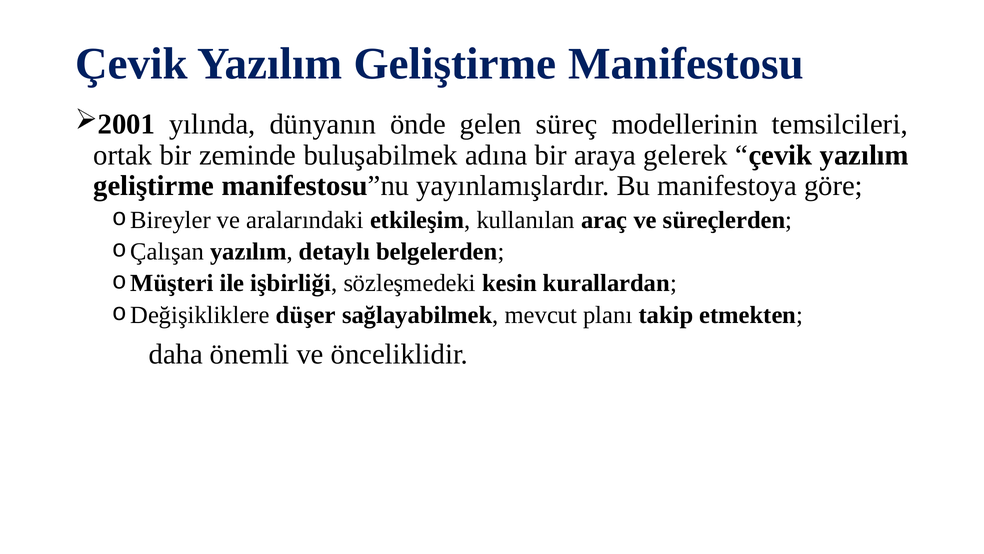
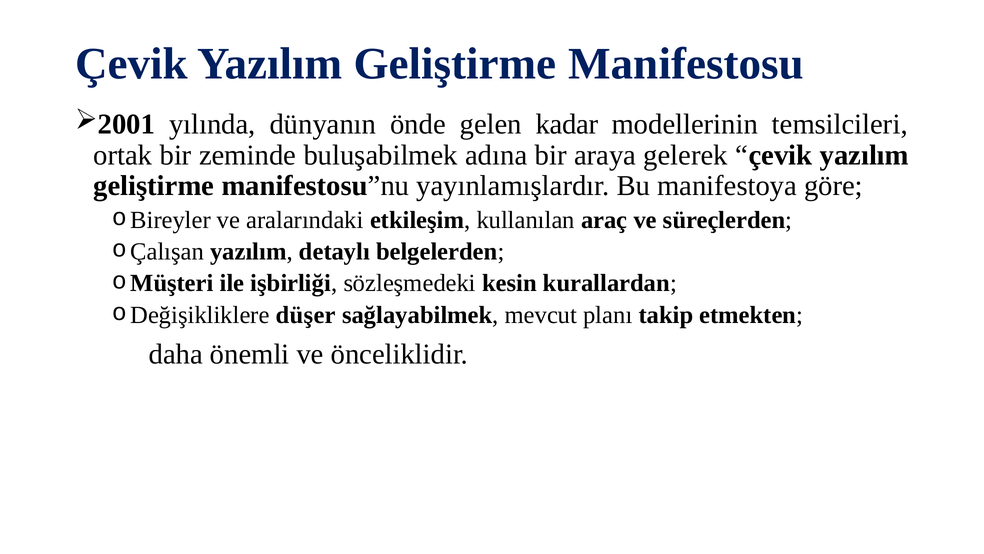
süreç: süreç -> kadar (567, 124)
